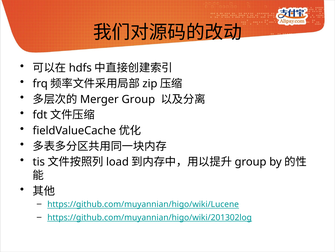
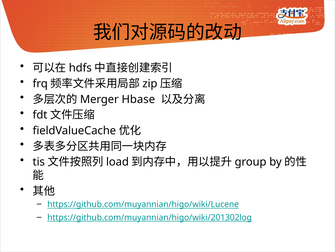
Group: Group -> Hbase (138, 99)
